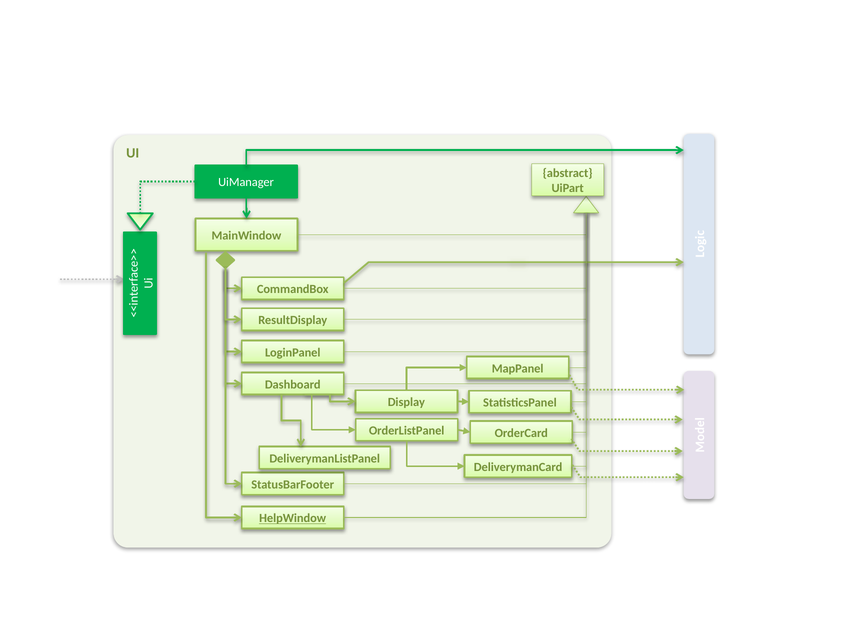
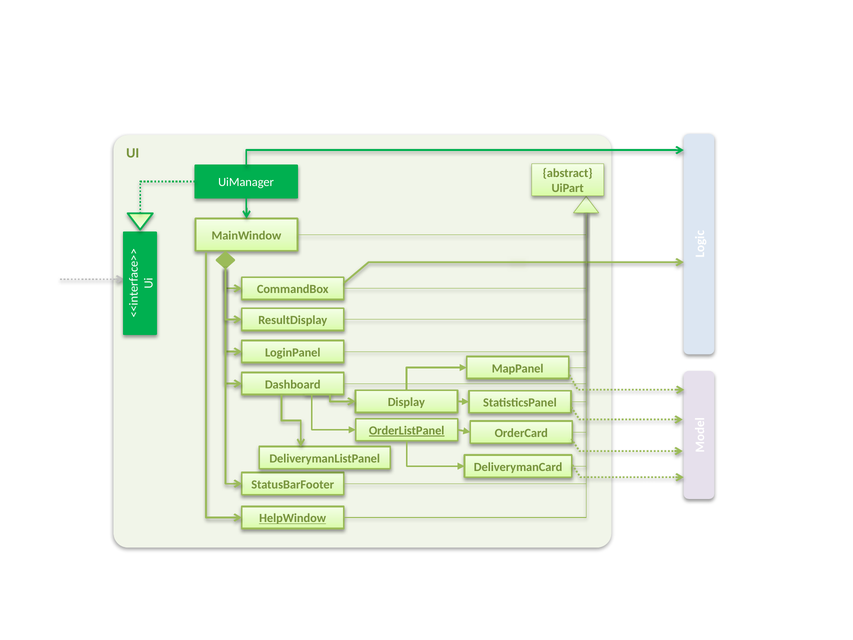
OrderListPanel underline: none -> present (407, 430)
